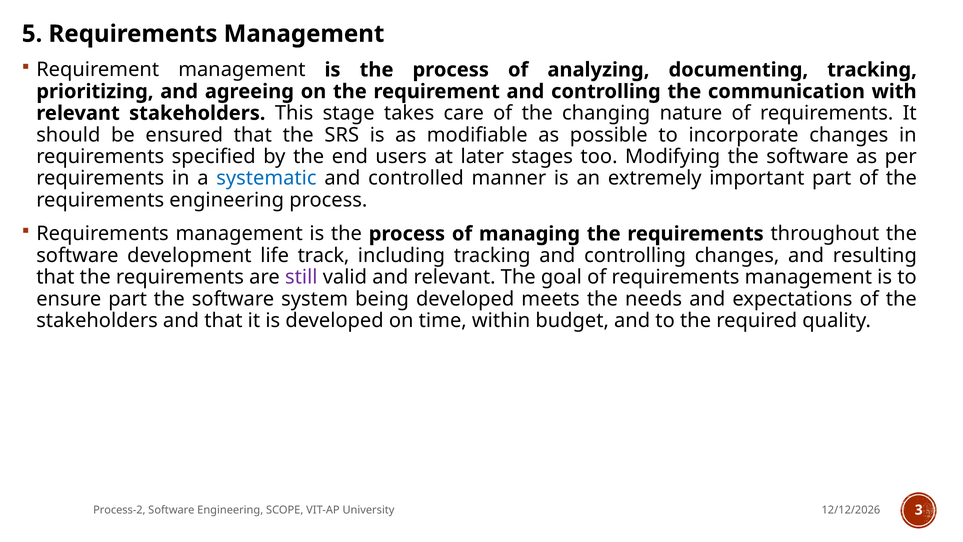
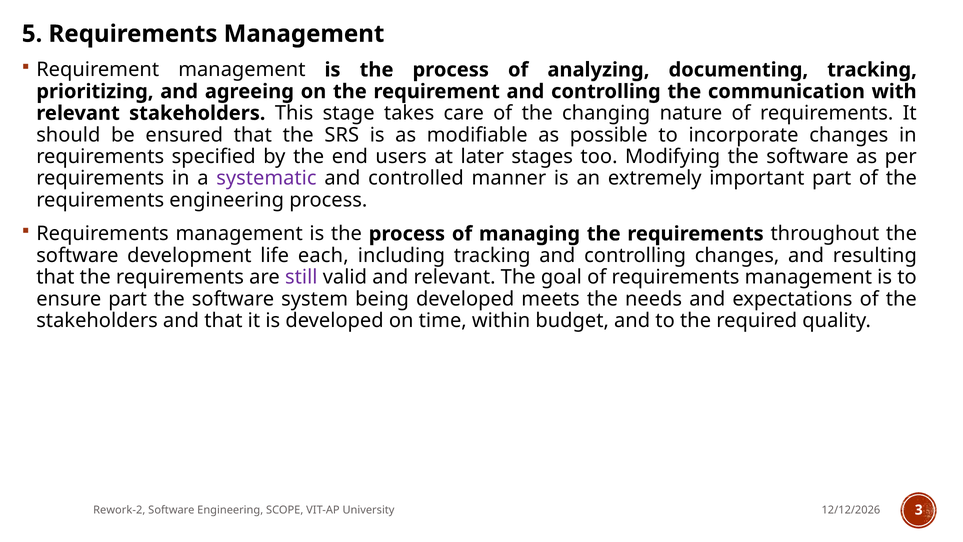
systematic colour: blue -> purple (266, 178)
track: track -> each (323, 255)
Process-2: Process-2 -> Rework-2 (119, 510)
